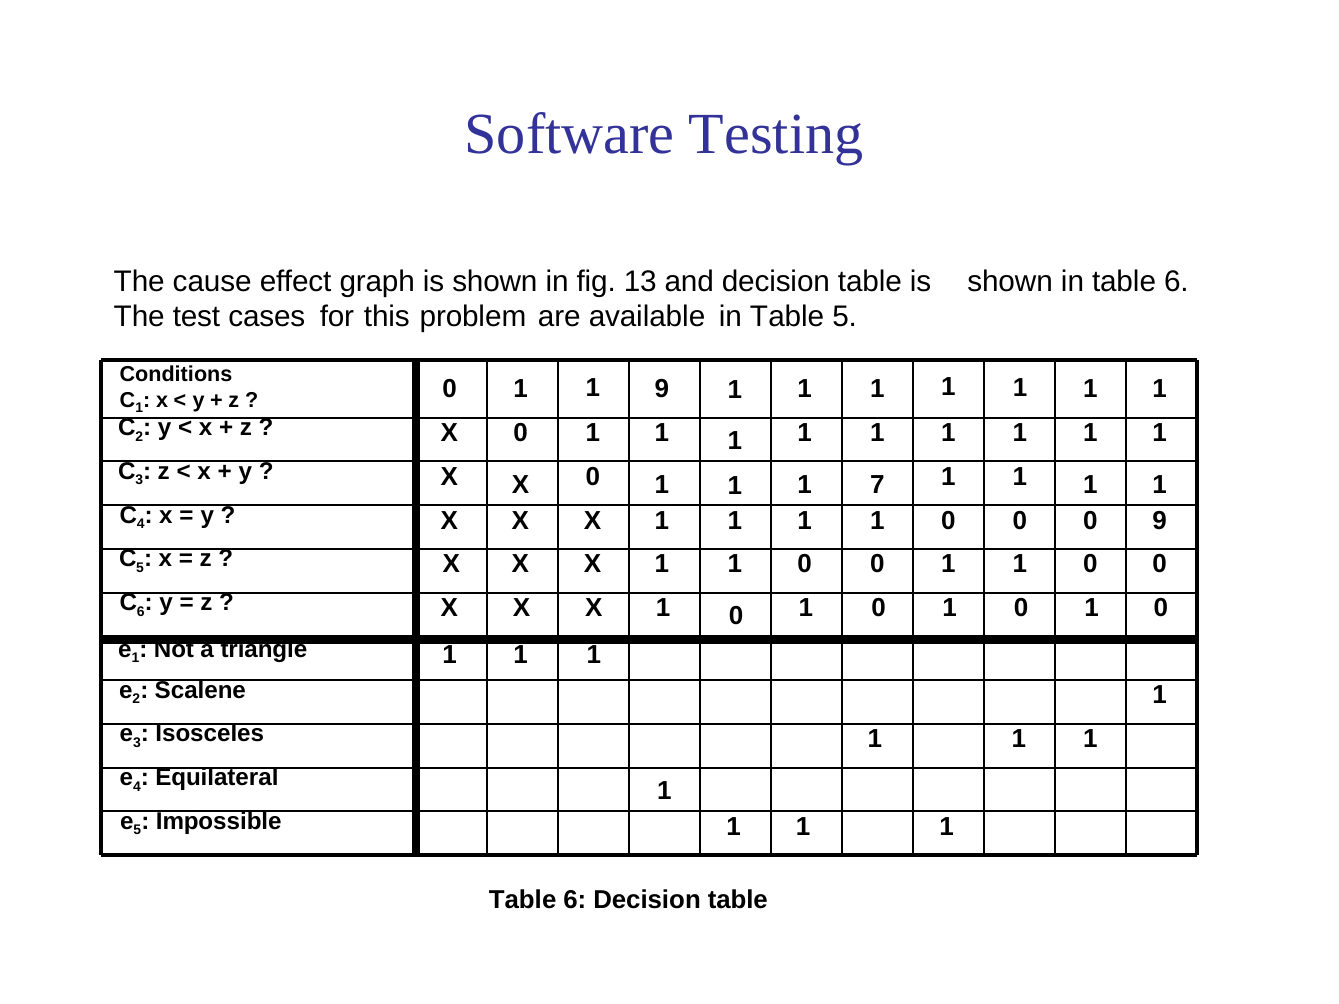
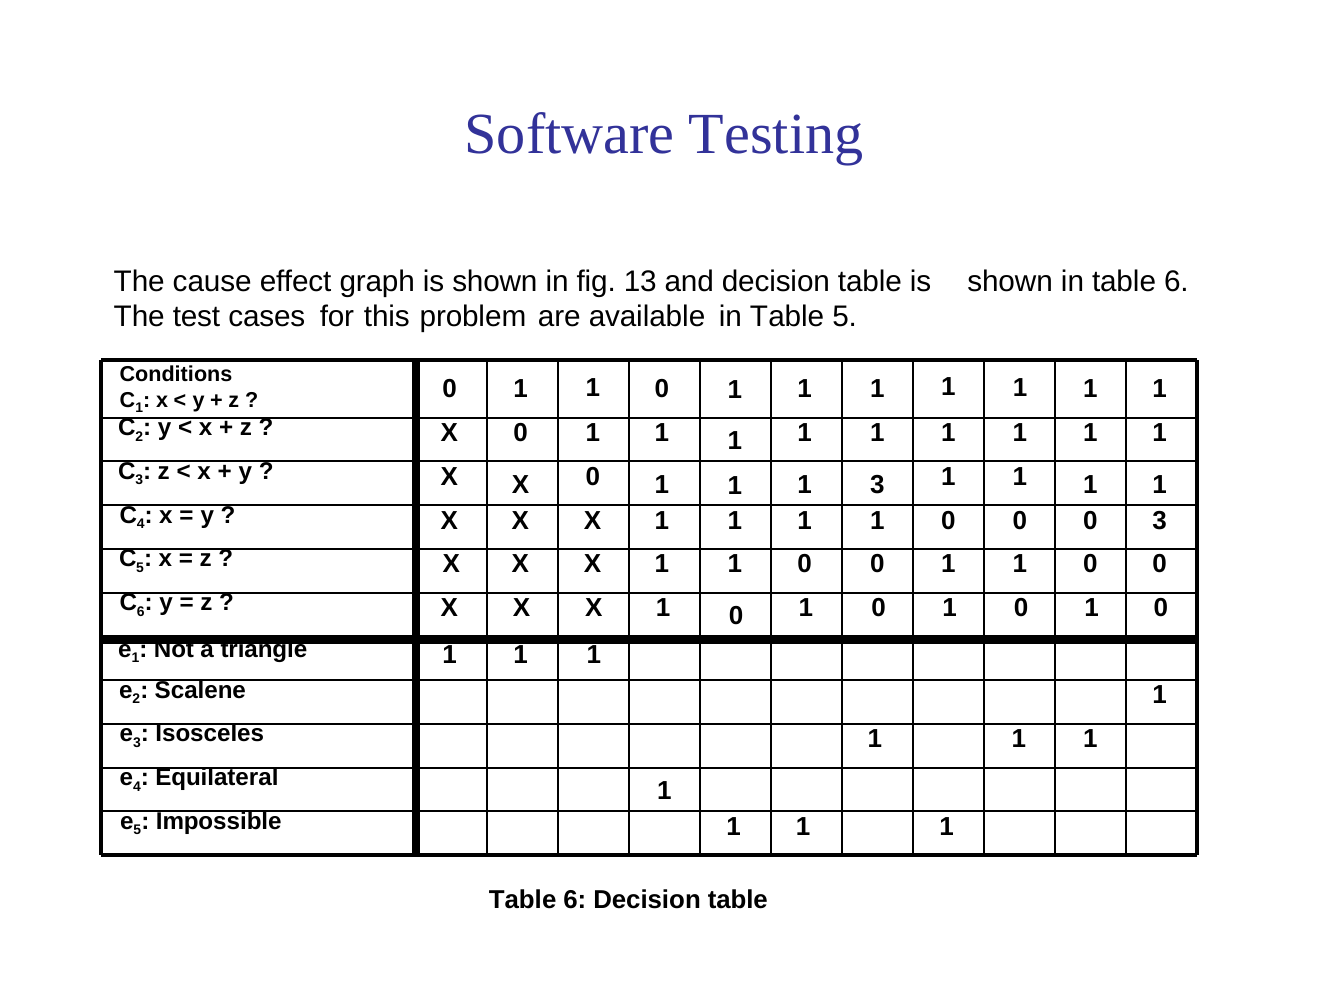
9: 9 -> 0 (662, 389)
1 7: 7 -> 3 (877, 485)
0 9: 9 -> 3 (1160, 521)
